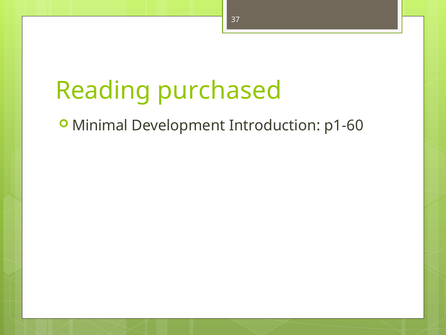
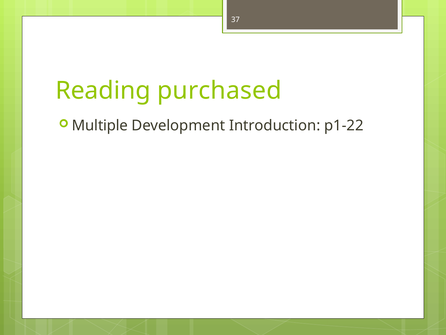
Minimal: Minimal -> Multiple (100, 126)
p1-60: p1-60 -> p1-22 (344, 126)
